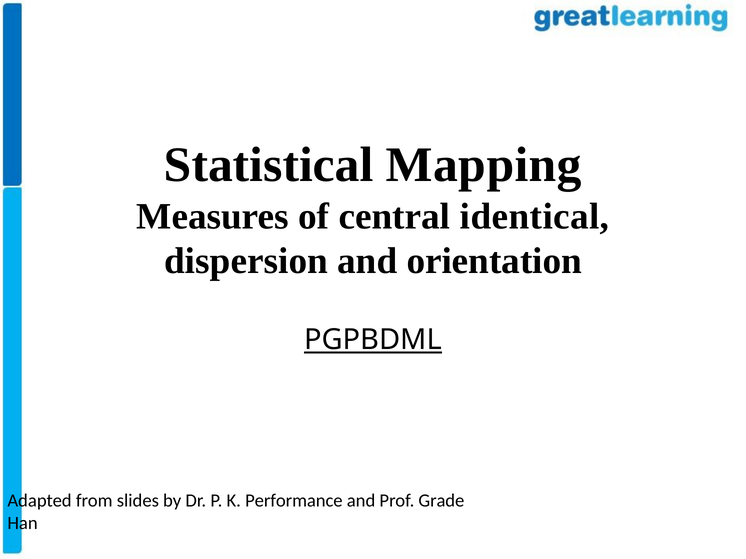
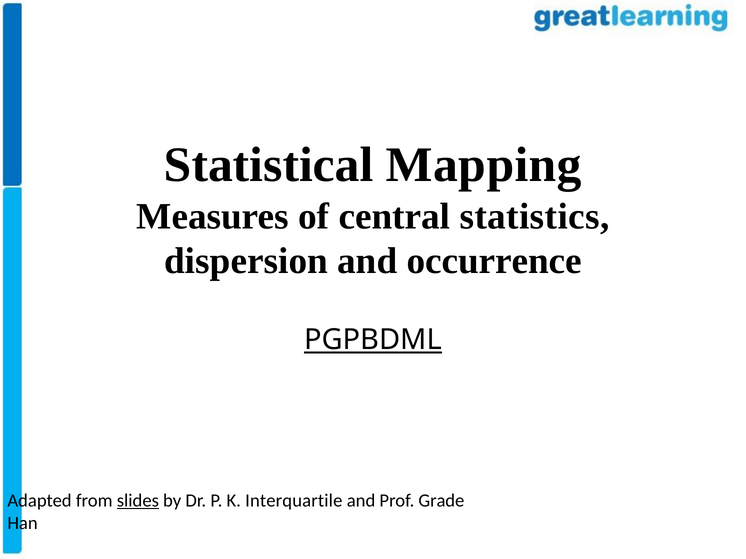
identical: identical -> statistics (535, 216)
orientation: orientation -> occurrence (494, 261)
slides underline: none -> present (138, 501)
Performance: Performance -> Interquartile (294, 501)
